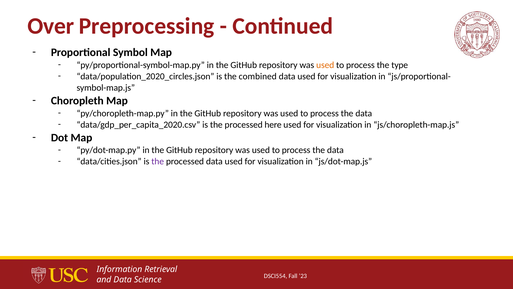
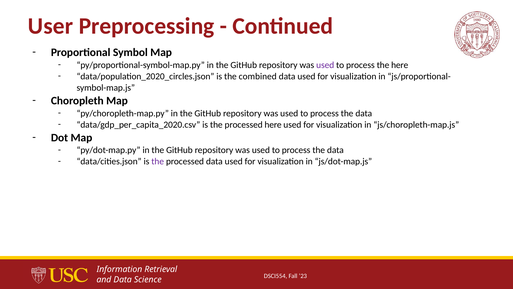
Over: Over -> User (51, 26)
used colour: orange -> purple (325, 65)
the type: type -> here (400, 65)
